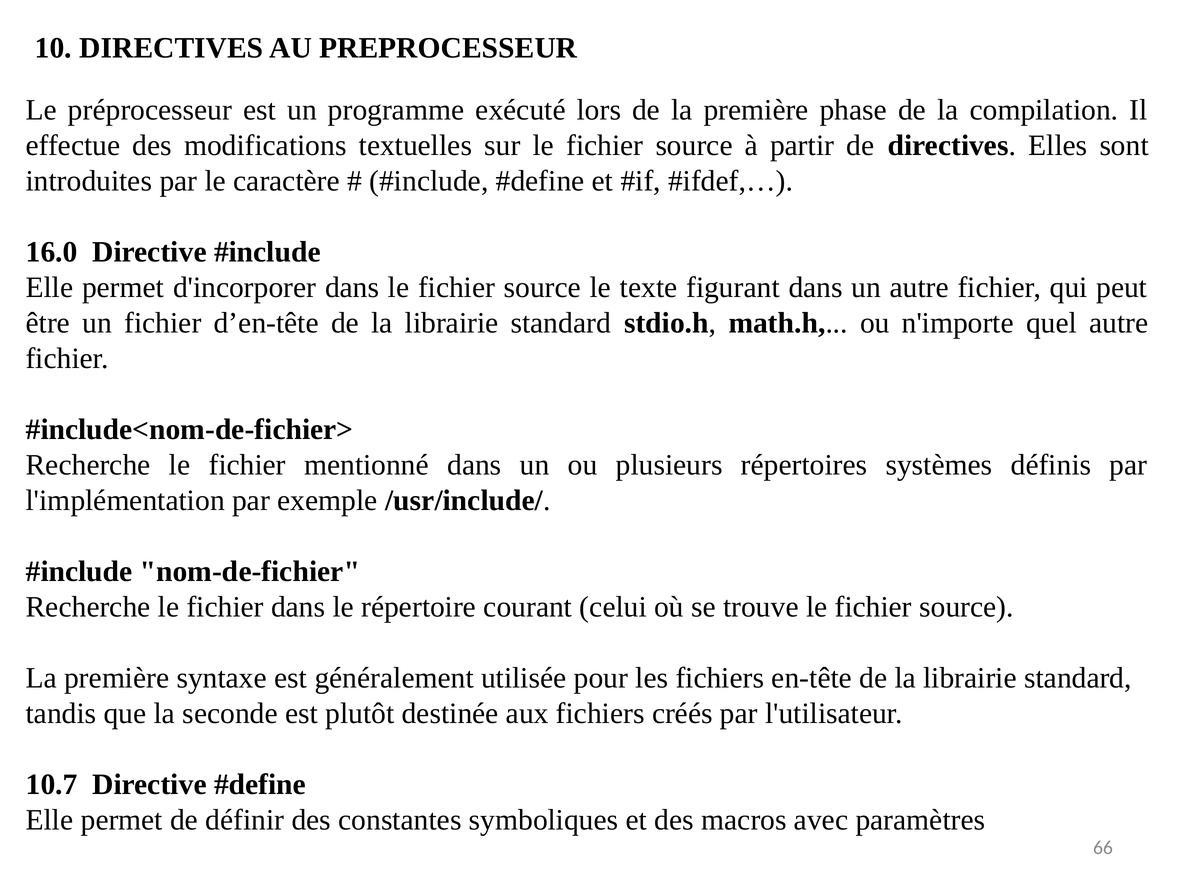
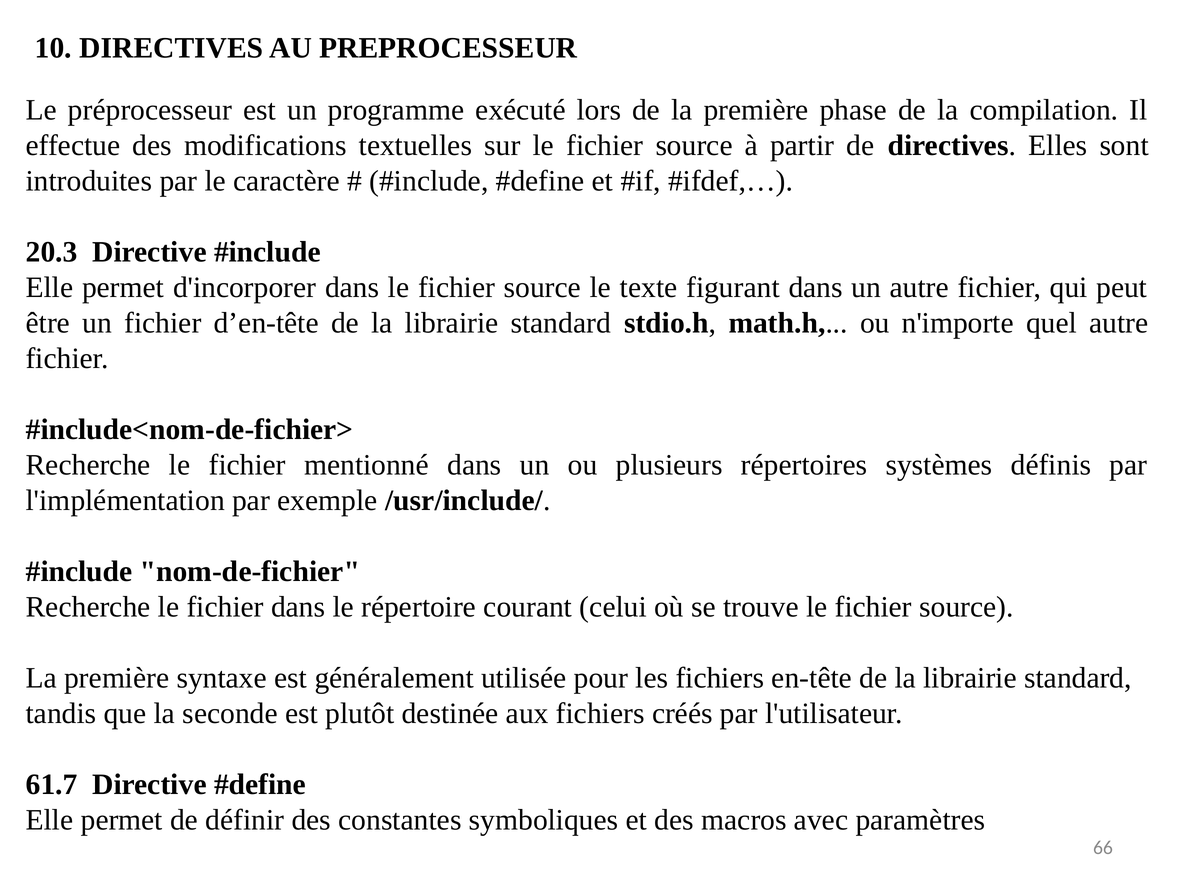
16.0: 16.0 -> 20.3 (52, 252)
10.7: 10.7 -> 61.7 (52, 785)
